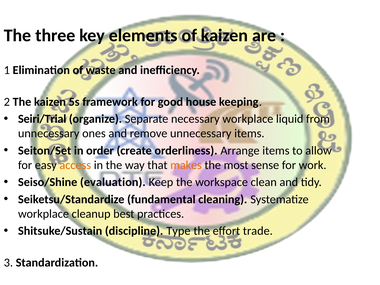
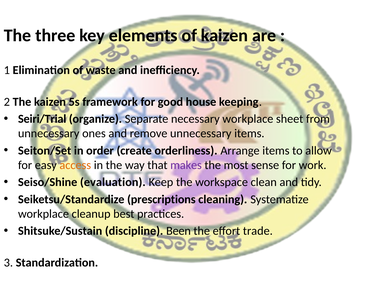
liquid: liquid -> sheet (290, 119)
makes colour: orange -> purple (186, 165)
fundamental: fundamental -> prescriptions (161, 199)
Type: Type -> Been (179, 231)
